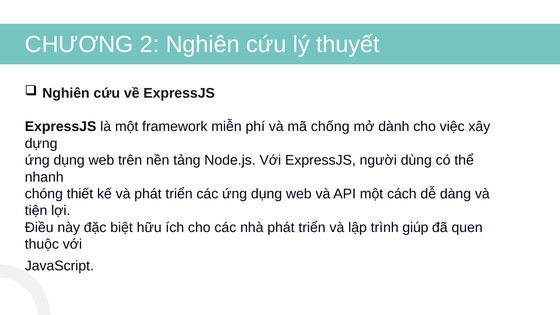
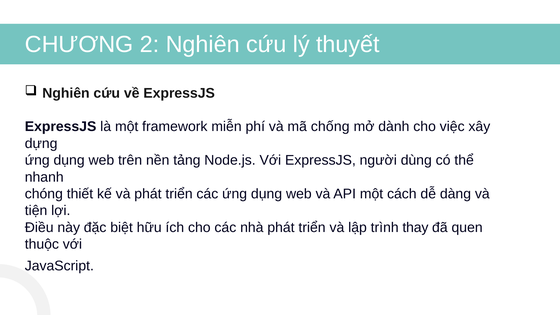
giúp: giúp -> thay (415, 228)
